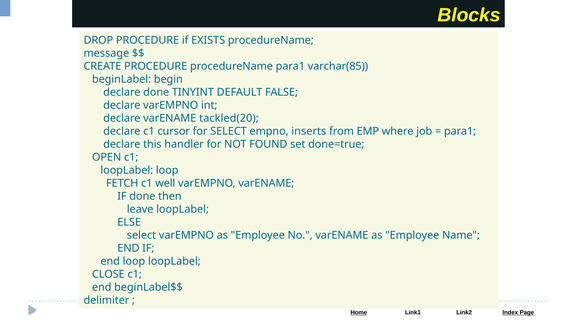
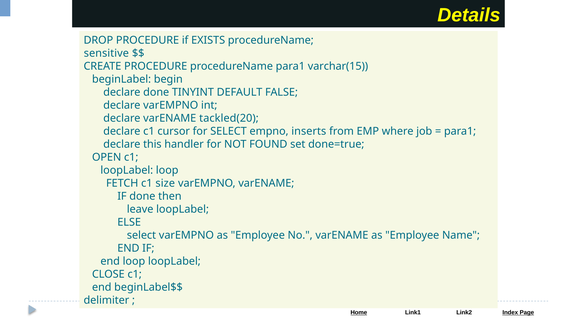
Blocks: Blocks -> Details (469, 15)
message: message -> sensitive (106, 53)
varchar(85: varchar(85 -> varchar(15 (338, 66)
well: well -> size (165, 183)
